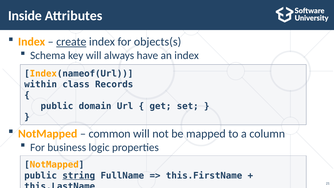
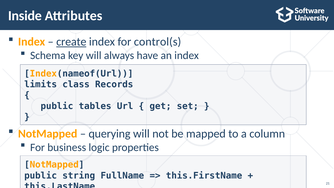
objects(s: objects(s -> control(s (158, 42)
within: within -> limits (41, 84)
domain: domain -> tables (95, 106)
common: common -> querying (110, 134)
string underline: present -> none (79, 175)
